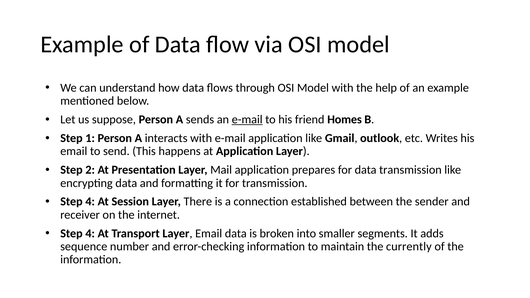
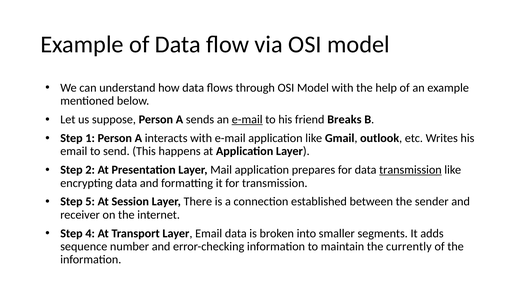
Homes: Homes -> Breaks (344, 120)
transmission underline: none -> present (410, 170)
4: 4 -> 5 (90, 202)
